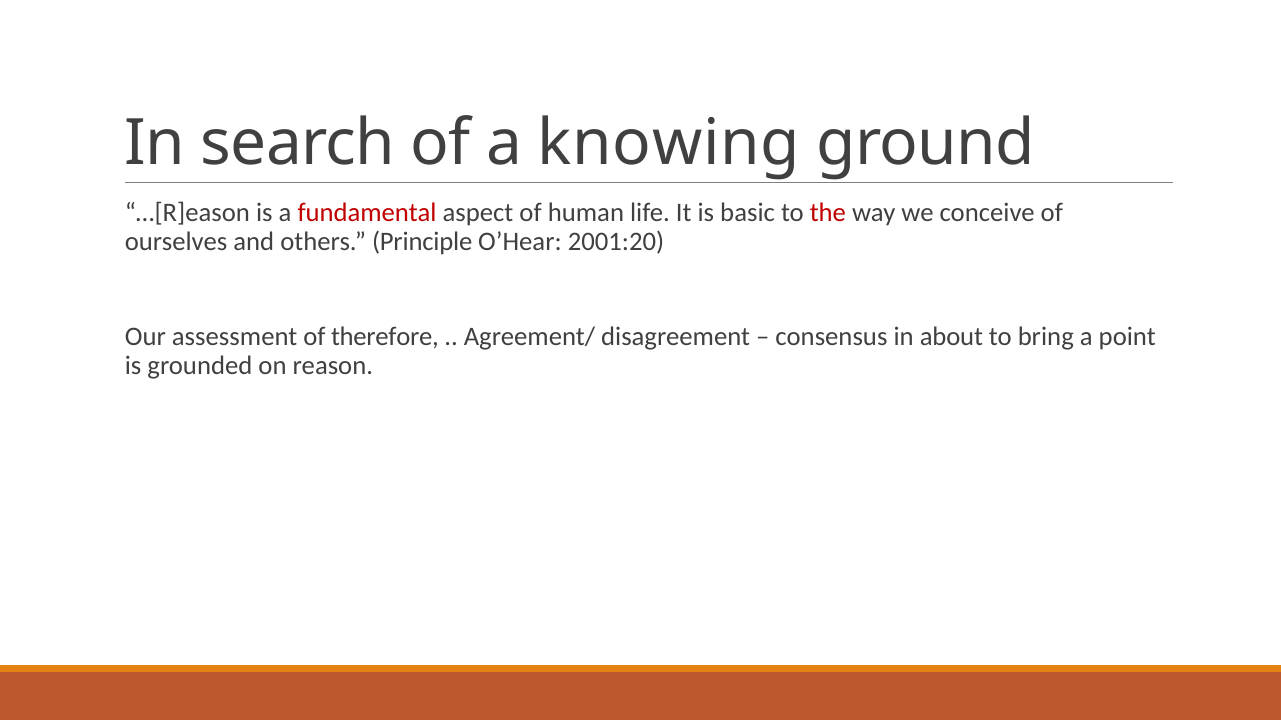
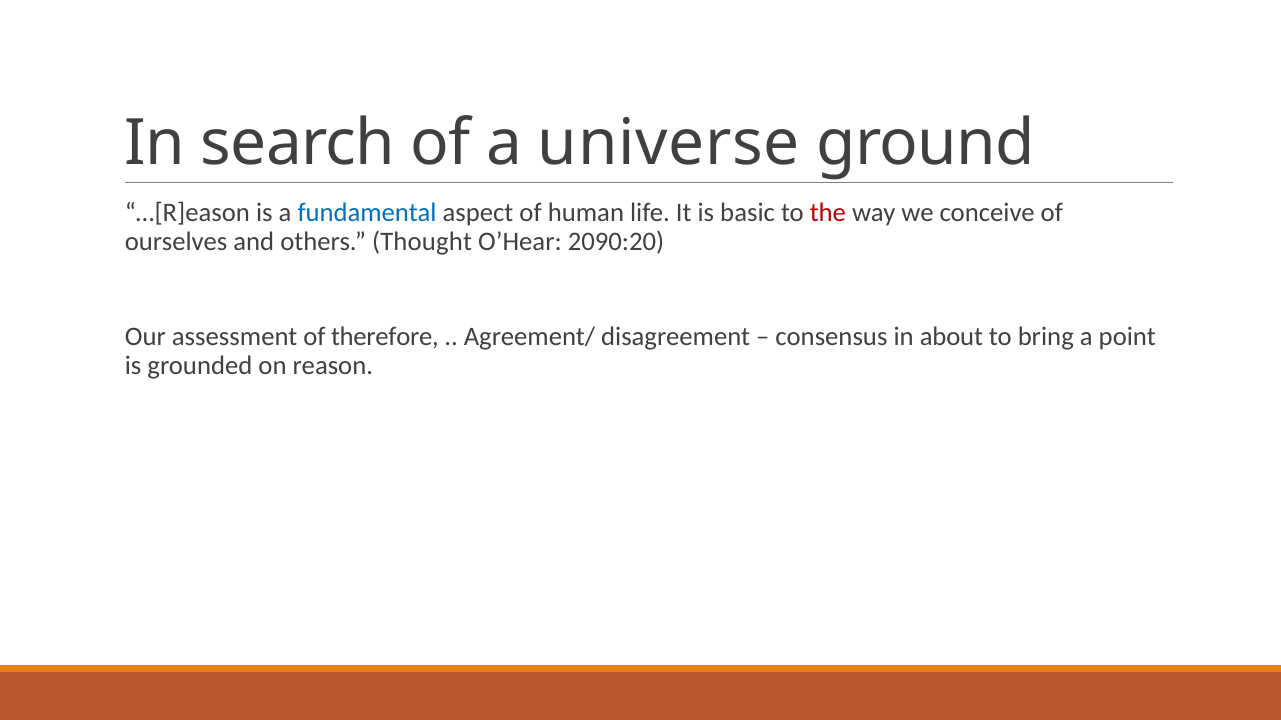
knowing: knowing -> universe (669, 144)
fundamental colour: red -> blue (367, 213)
Principle: Principle -> Thought (422, 242)
2001:20: 2001:20 -> 2090:20 (616, 242)
